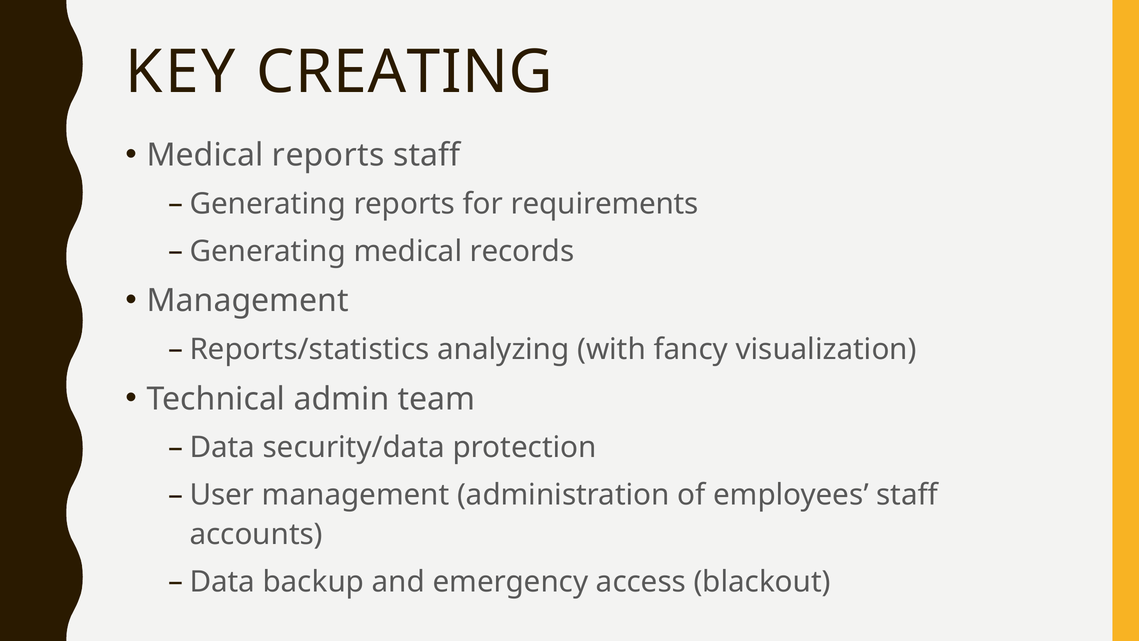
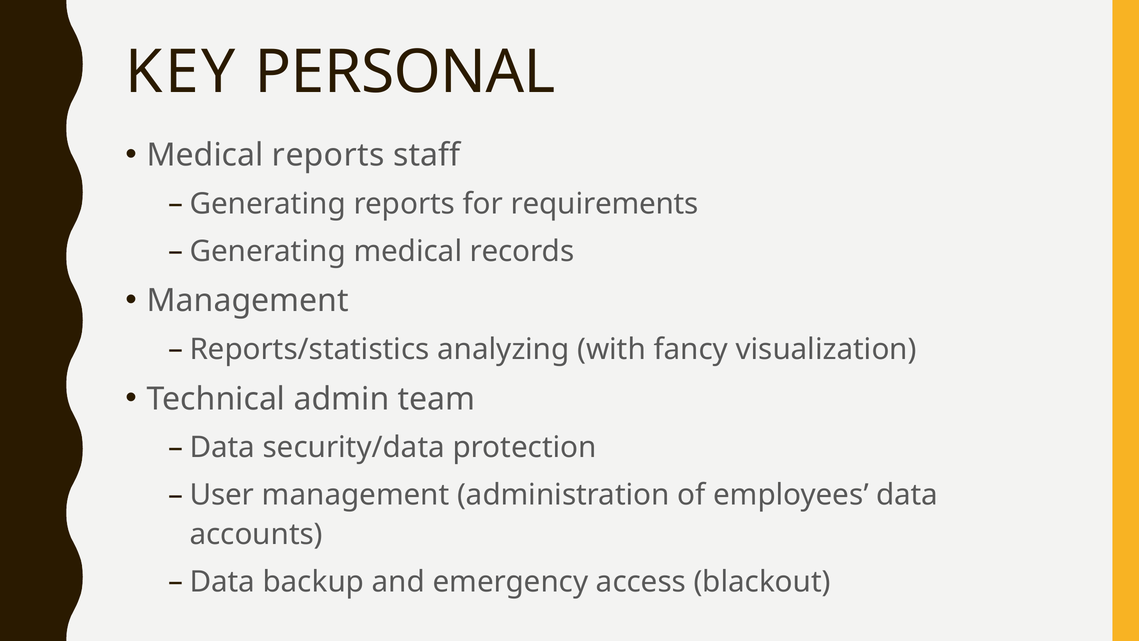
CREATING: CREATING -> PERSONAL (405, 72)
employees staff: staff -> data (907, 495)
